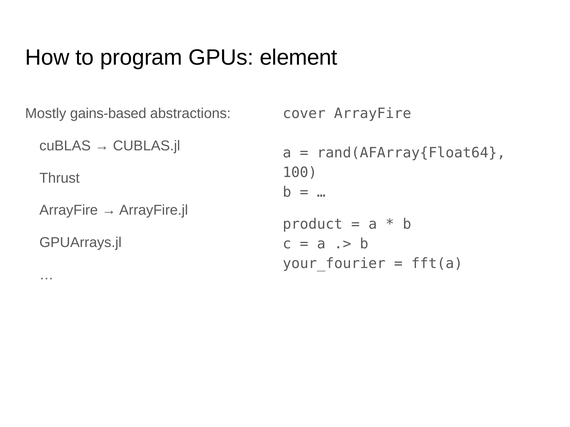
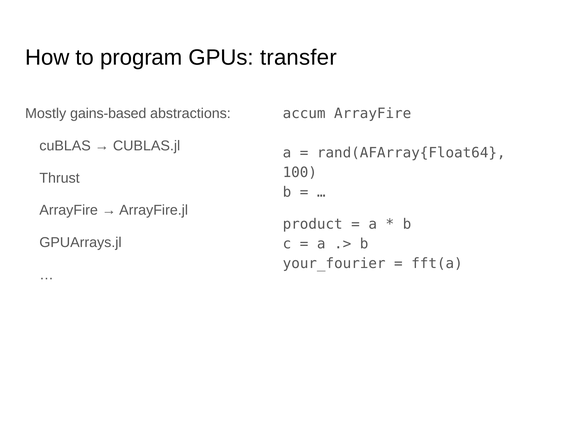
element: element -> transfer (298, 58)
cover: cover -> accum (304, 114)
